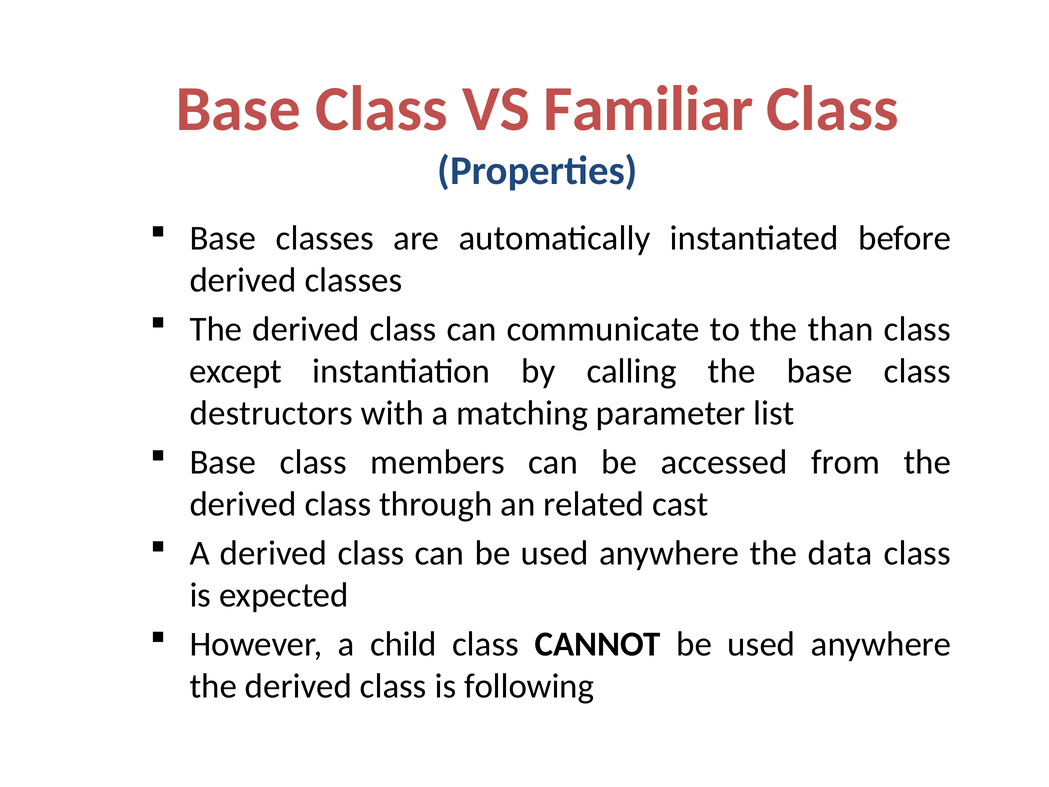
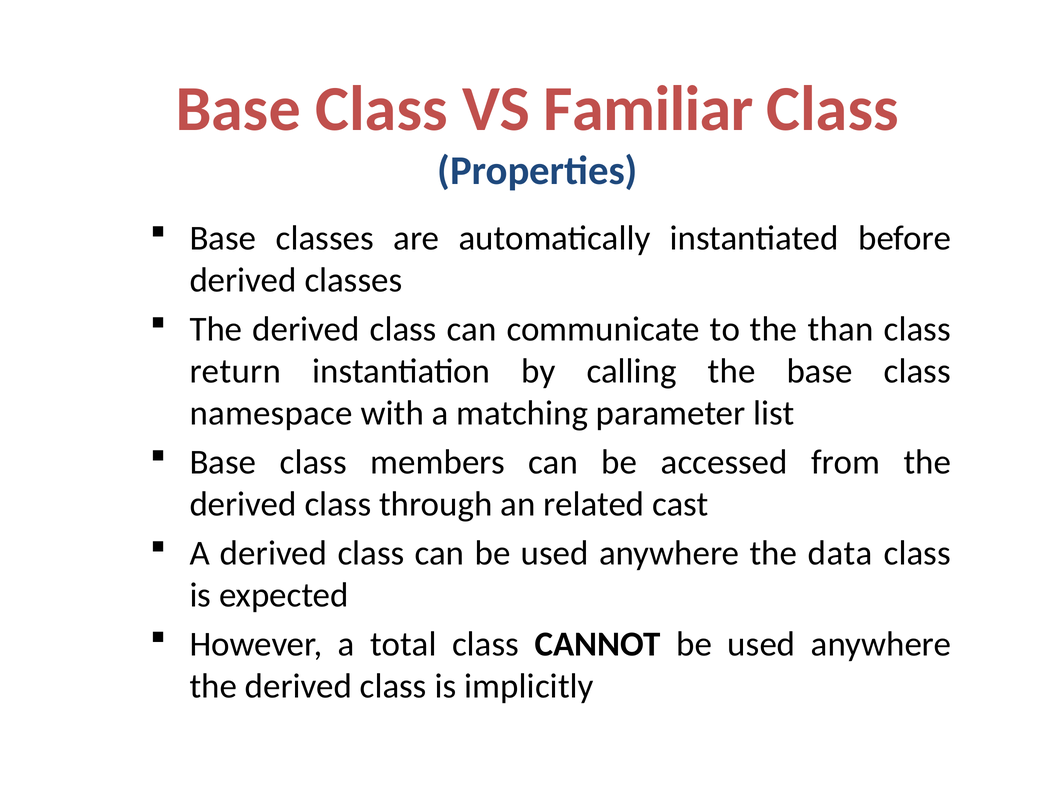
except: except -> return (235, 371)
destructors: destructors -> namespace (271, 413)
child: child -> total (403, 644)
following: following -> implicitly (529, 686)
